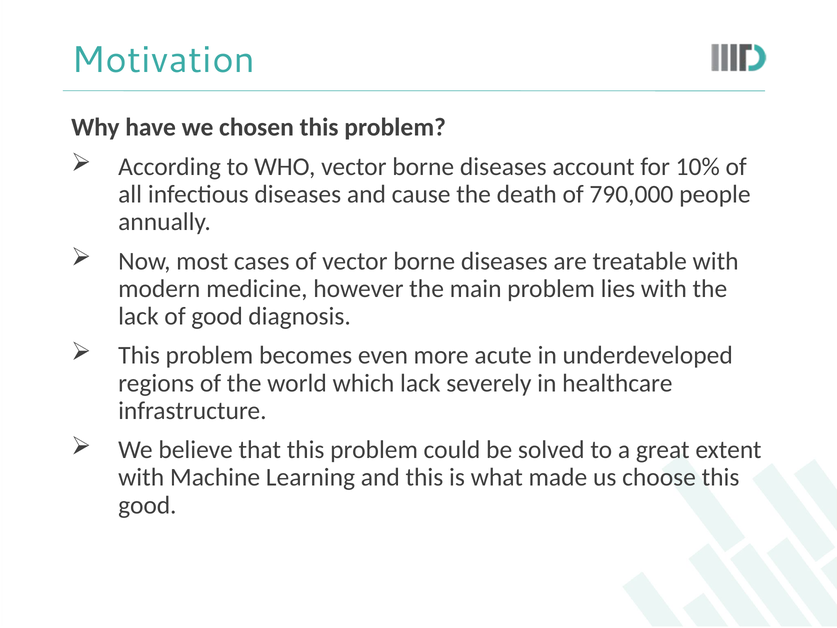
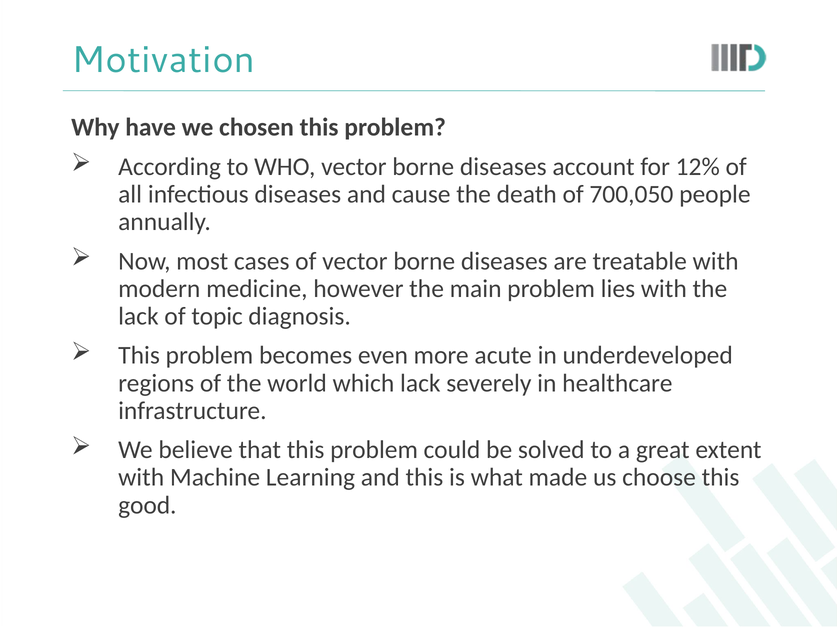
10%: 10% -> 12% (698, 167)
790,000: 790,000 -> 700,050 (631, 194)
of good: good -> topic (217, 316)
